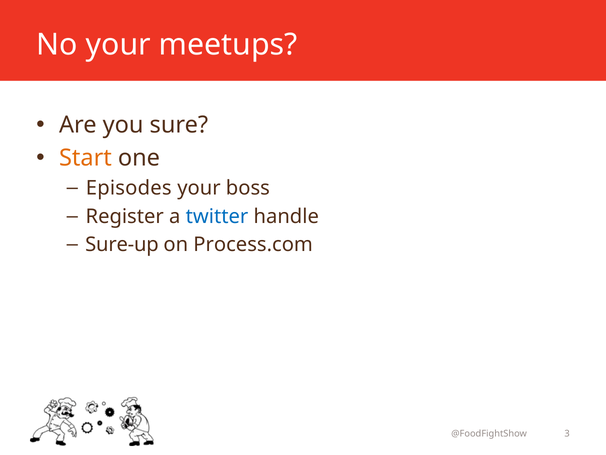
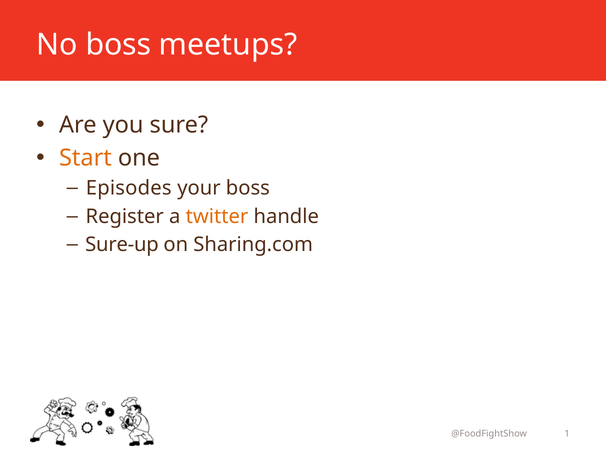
No your: your -> boss (118, 45)
twitter colour: blue -> orange (217, 216)
Process.com: Process.com -> Sharing.com (253, 245)
3: 3 -> 1 (567, 433)
